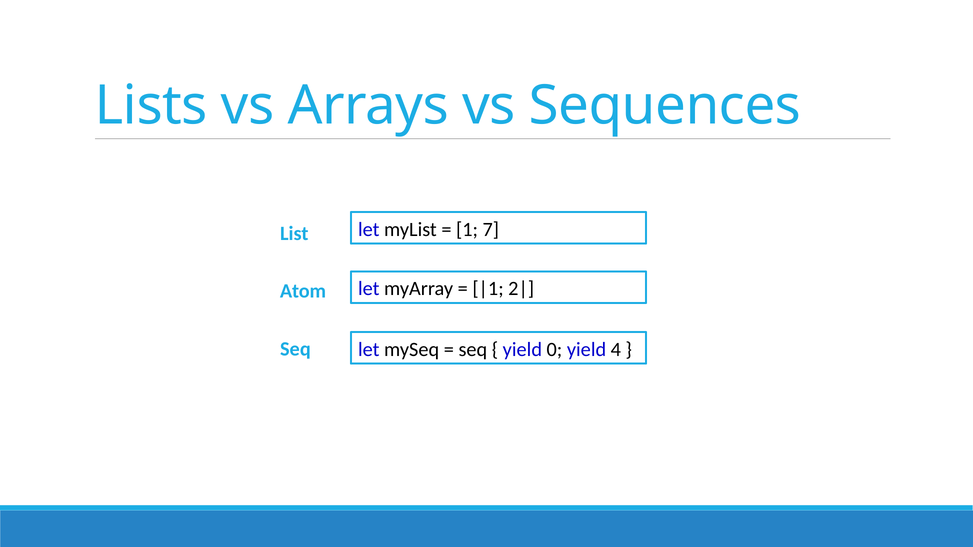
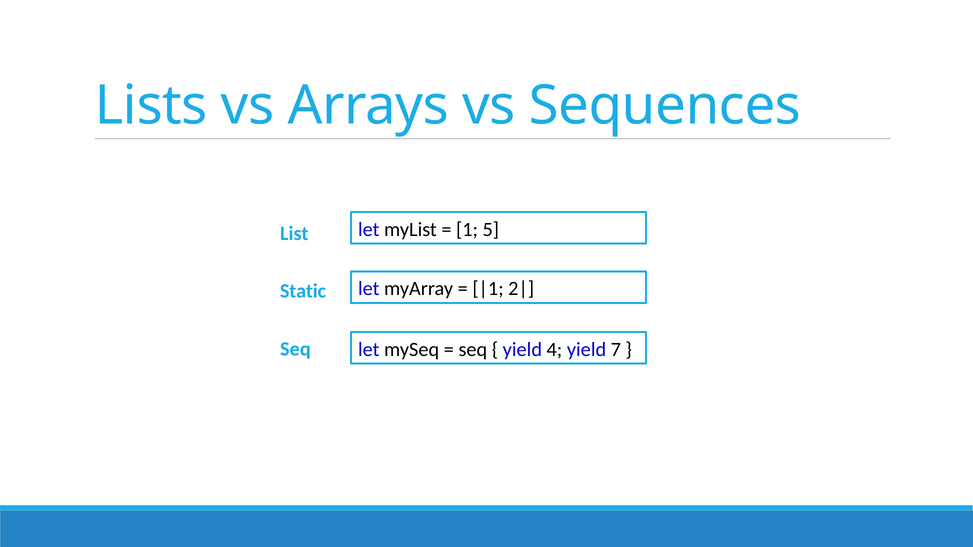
7: 7 -> 5 (491, 229)
Atom: Atom -> Static (303, 291)
0: 0 -> 4 (554, 350)
4: 4 -> 7 (616, 350)
